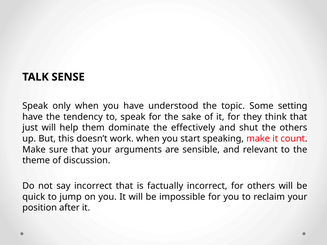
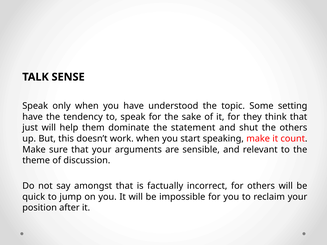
effectively: effectively -> statement (193, 128)
say incorrect: incorrect -> amongst (93, 186)
